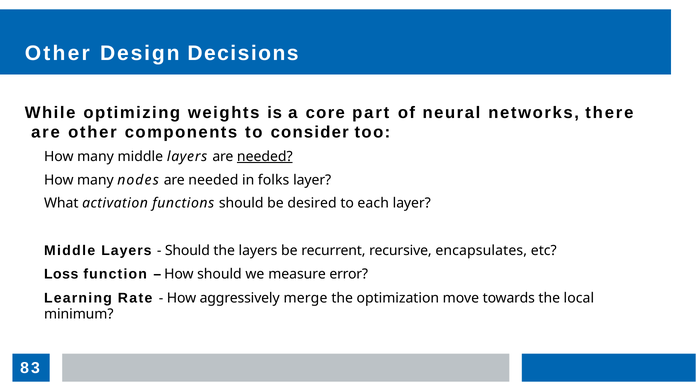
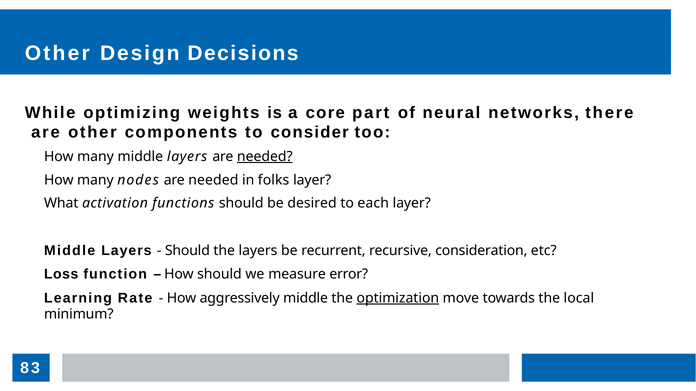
encapsulates: encapsulates -> consideration (481, 251)
aggressively merge: merge -> middle (306, 298)
optimization underline: none -> present (398, 298)
